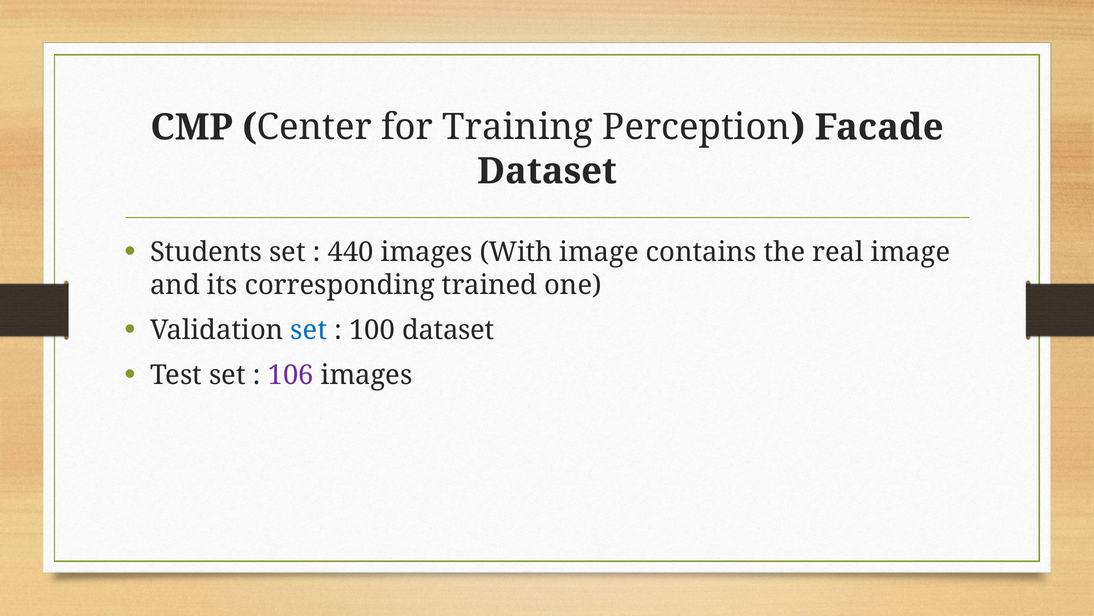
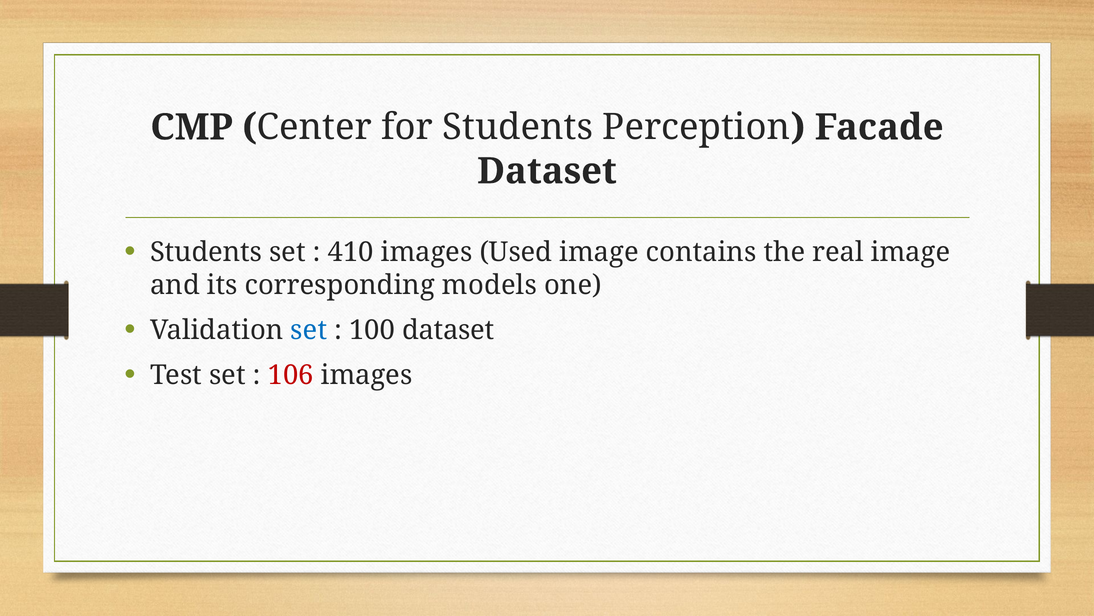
for Training: Training -> Students (518, 127)
440: 440 -> 410 (351, 252)
With: With -> Used (516, 252)
trained: trained -> models (489, 285)
106 colour: purple -> red (291, 375)
